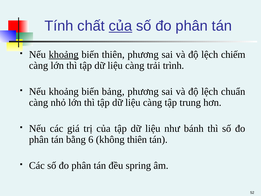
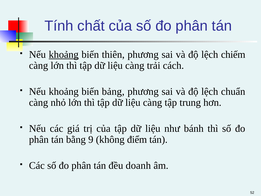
của underline: present -> none (120, 26)
trình: trình -> cách (173, 65)
6: 6 -> 9 (91, 139)
không thiên: thiên -> điểm (137, 139)
spring: spring -> doanh (138, 165)
